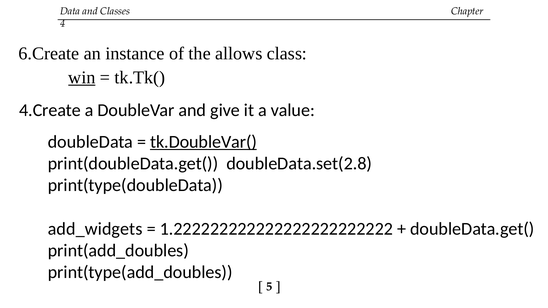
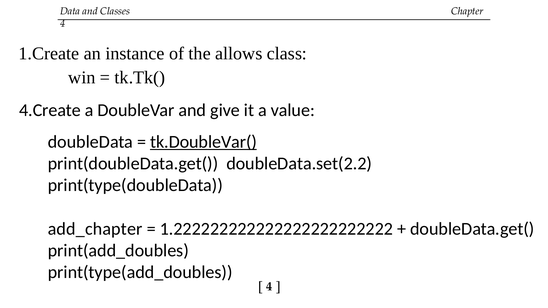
6.Create: 6.Create -> 1.Create (49, 54)
win underline: present -> none (82, 77)
doubleData.set(2.8: doubleData.set(2.8 -> doubleData.set(2.2 (299, 164)
add_widgets: add_widgets -> add_chapter (95, 229)
5: 5 -> 4 (269, 287)
